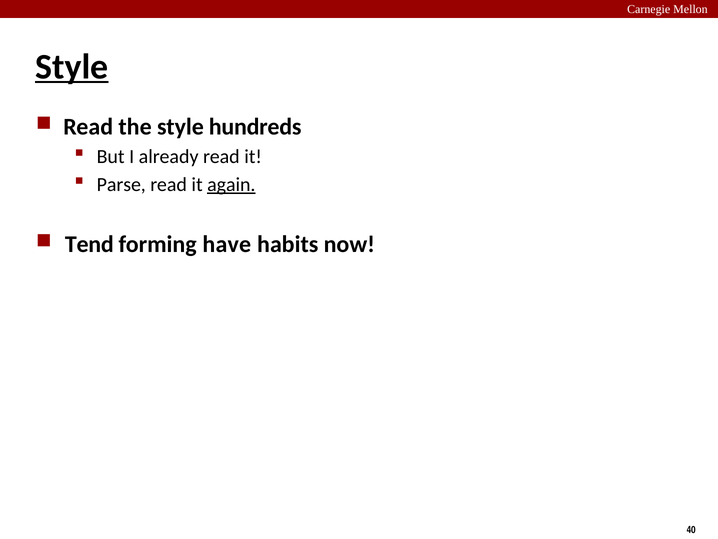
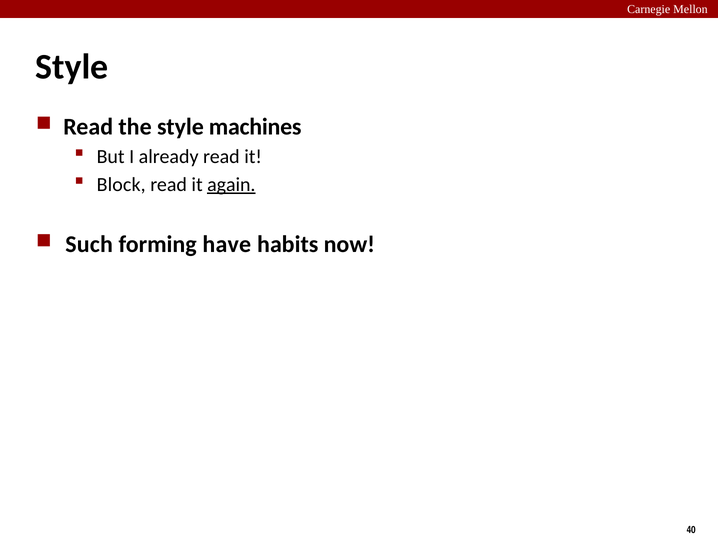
Style underline: present -> none (72, 67)
hundreds: hundreds -> machines (255, 127)
Parse: Parse -> Block (121, 185)
Tend: Tend -> Such (89, 244)
